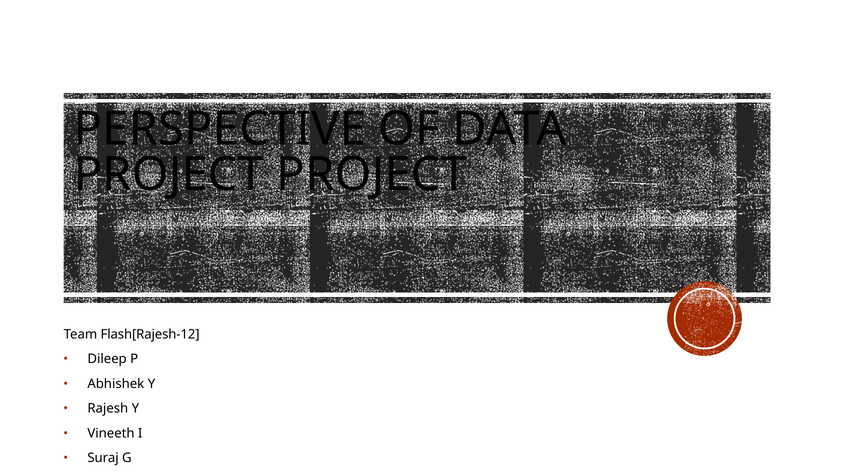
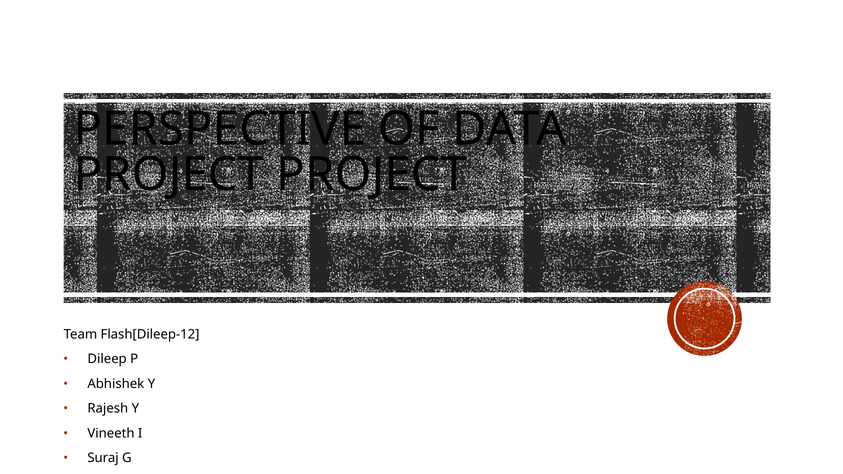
Flash[Rajesh-12: Flash[Rajesh-12 -> Flash[Dileep-12 (150, 334)
